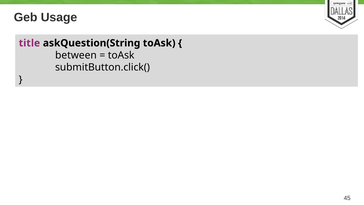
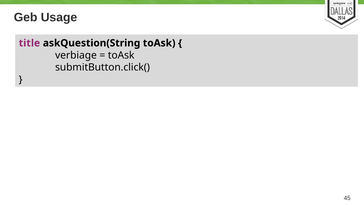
between: between -> verbiage (76, 55)
